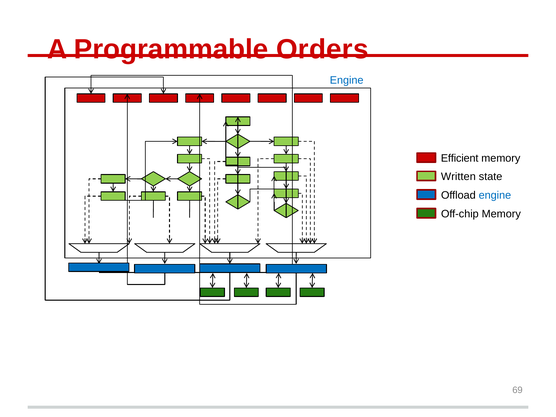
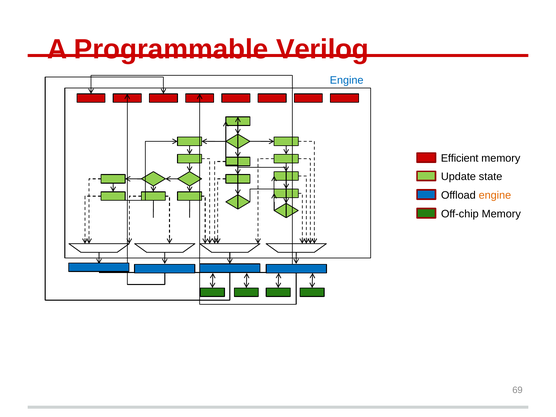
Orders: Orders -> Verilog (323, 49)
Written: Written -> Update (458, 177)
engine colour: blue -> orange (495, 195)
